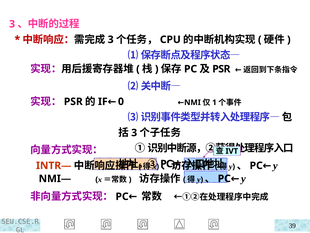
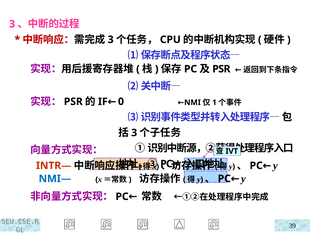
NMI— colour: black -> blue (55, 178)
